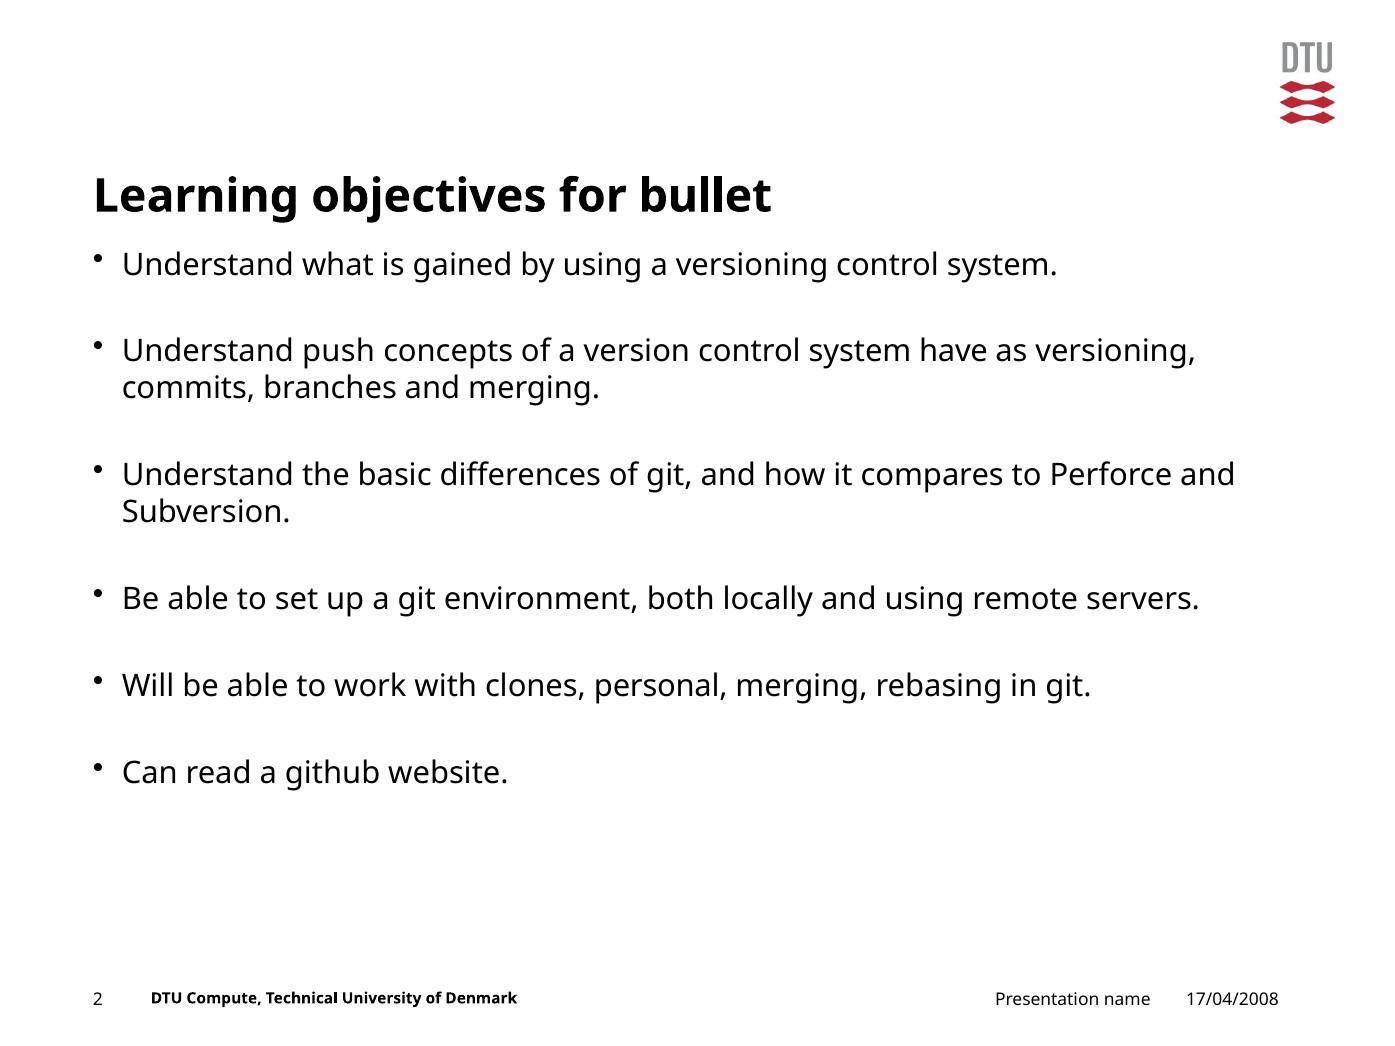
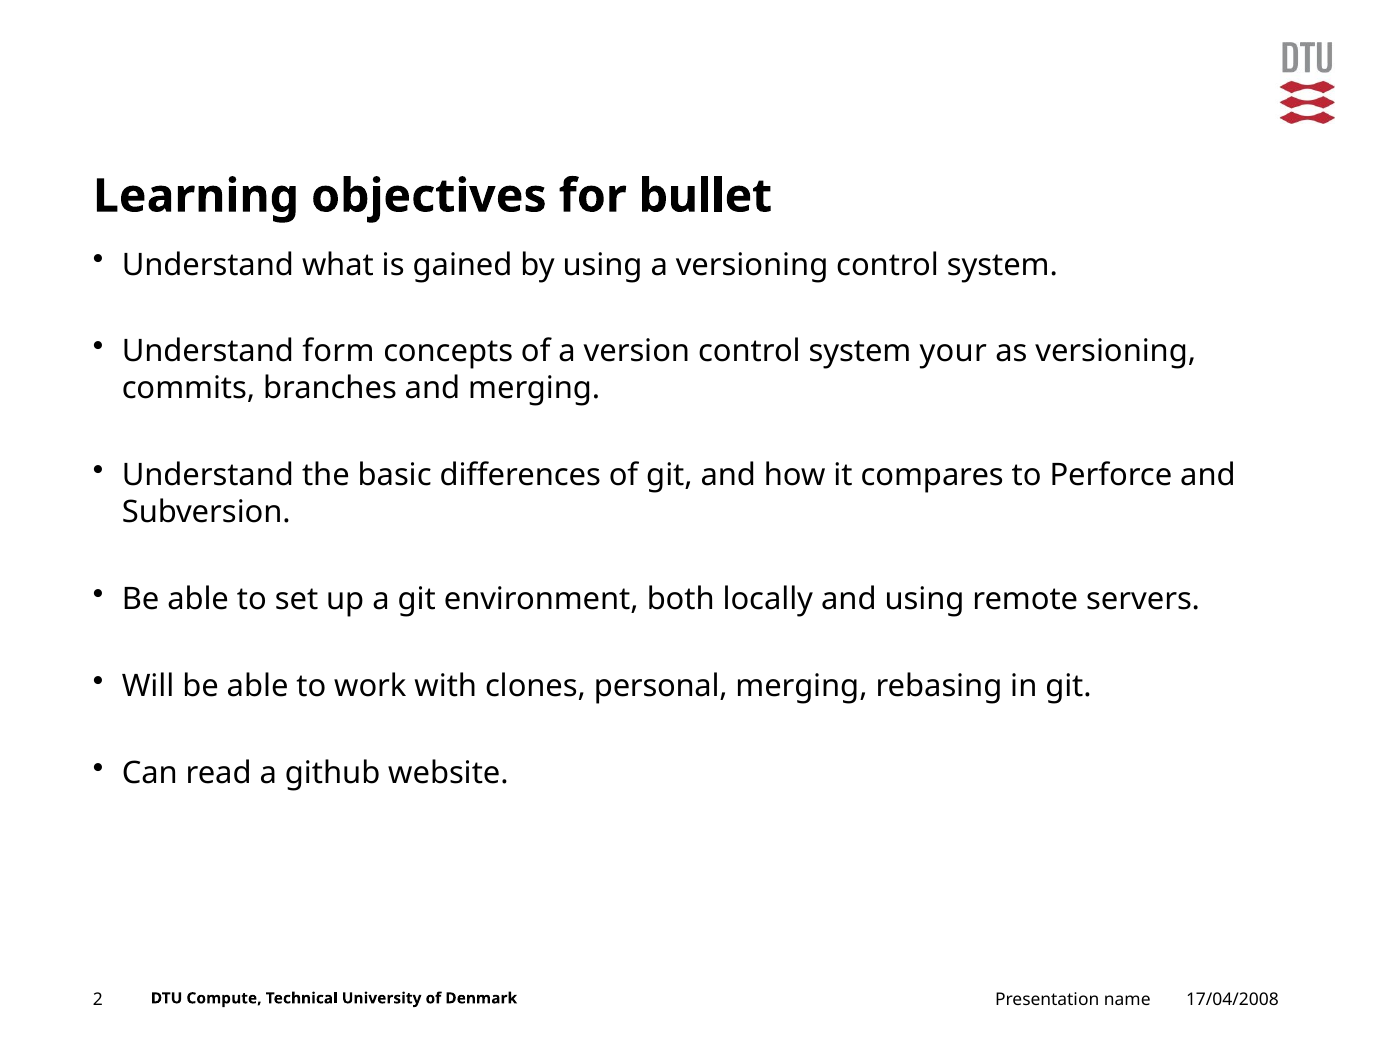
push: push -> form (338, 352)
have: have -> your (953, 352)
